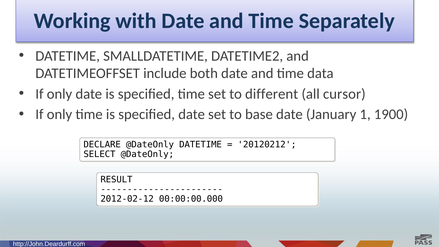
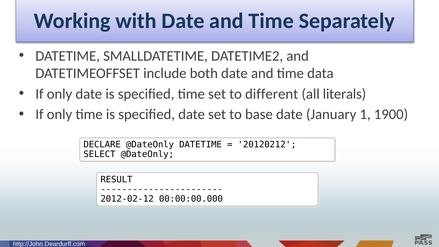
cursor: cursor -> literals (344, 94)
